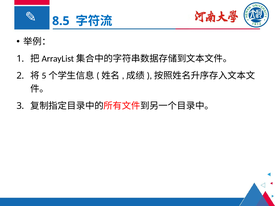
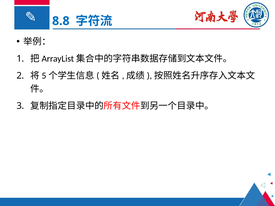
8.5: 8.5 -> 8.8 (61, 21)
